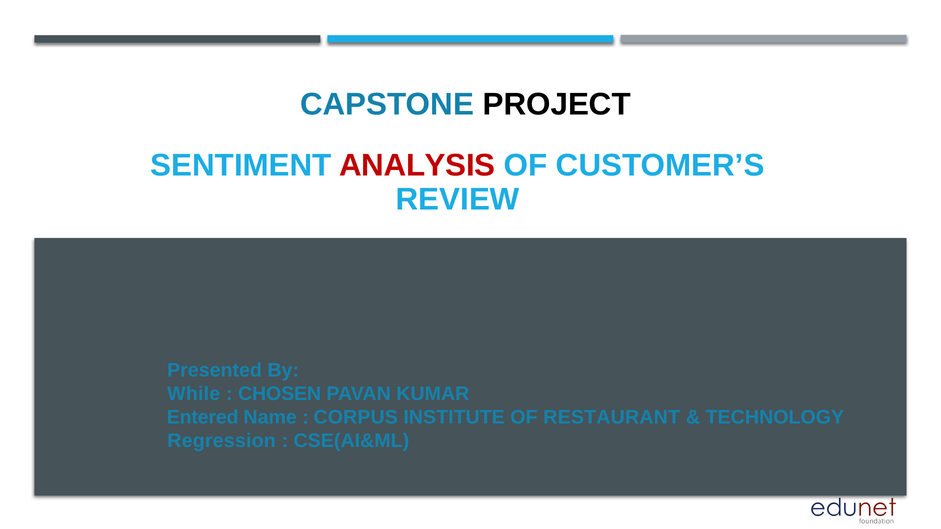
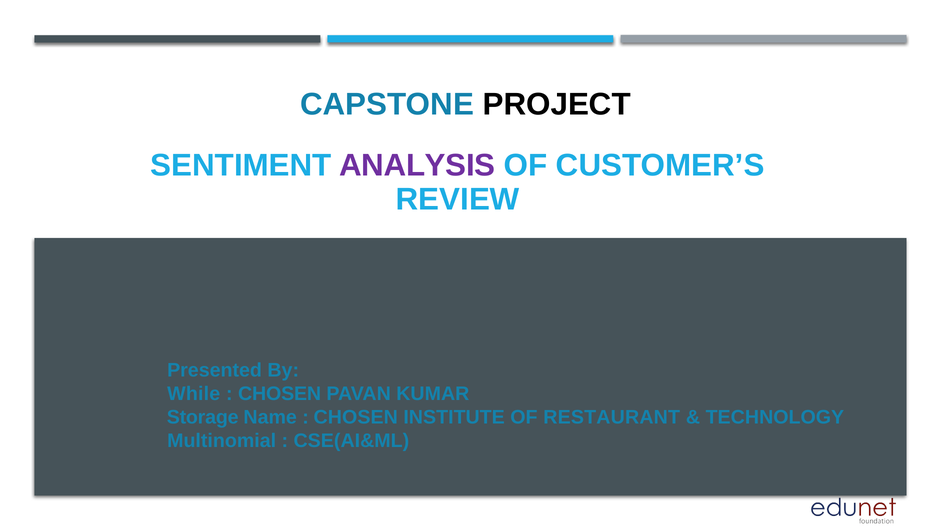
ANALYSIS colour: red -> purple (417, 166)
Entered: Entered -> Storage (203, 418)
CORPUS: CORPUS -> CHOSEN (356, 418)
Regression: Regression -> Multinomial (222, 441)
